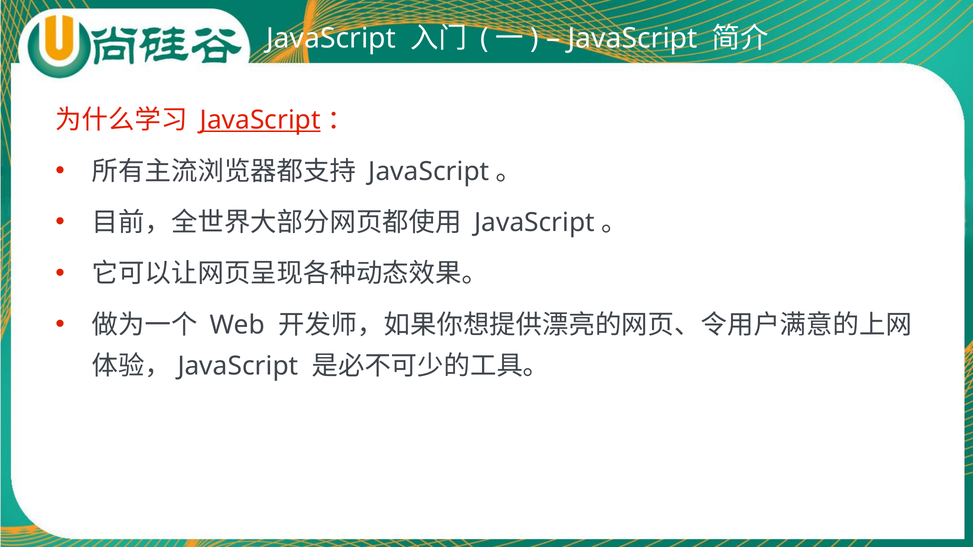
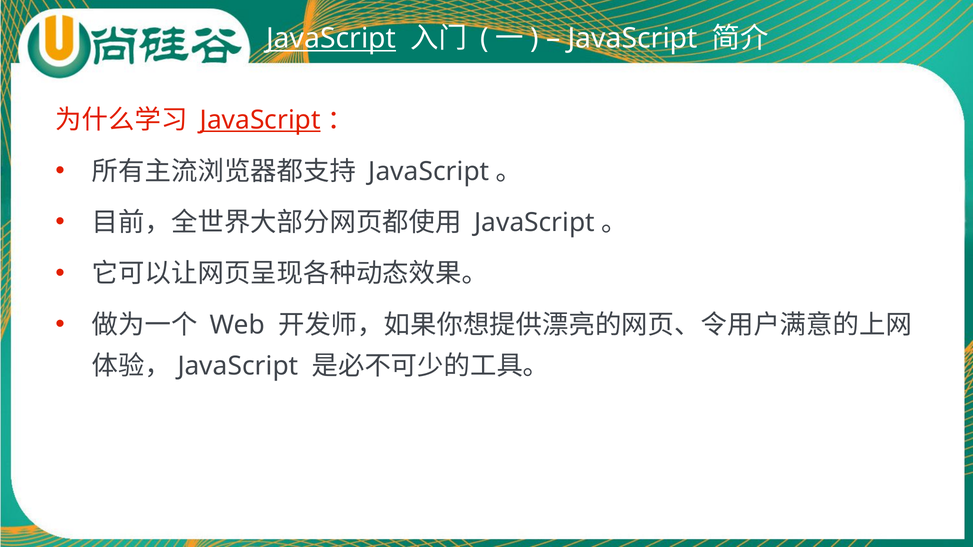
JavaScript underline: none -> present (331, 38)
